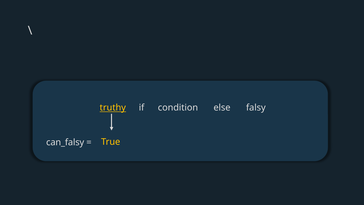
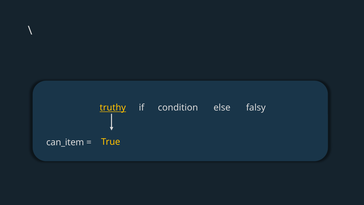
can_falsy: can_falsy -> can_item (65, 142)
